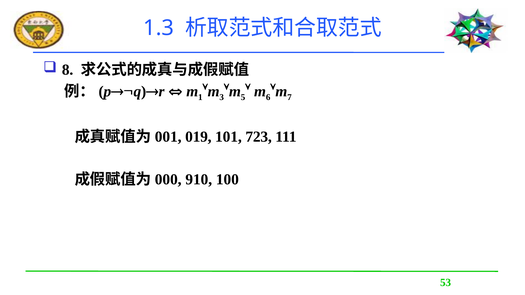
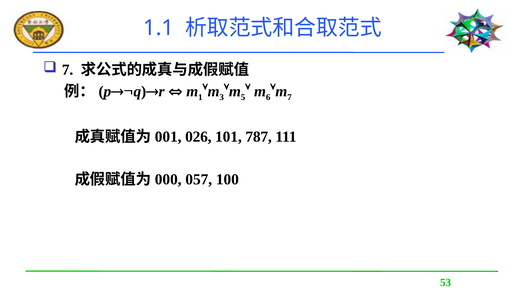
1.3: 1.3 -> 1.1 (159, 28)
8: 8 -> 7 (68, 70)
019: 019 -> 026 (198, 137)
723: 723 -> 787 (259, 137)
910: 910 -> 057 (199, 180)
